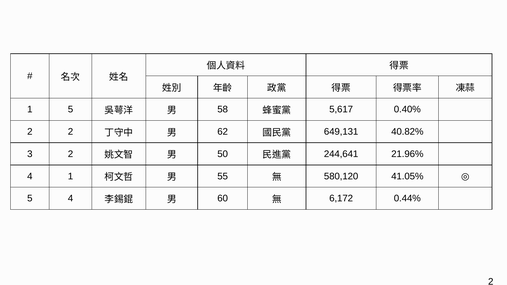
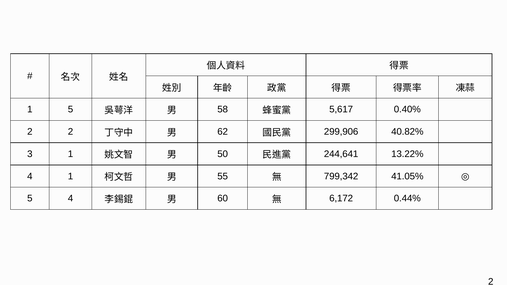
649,131: 649,131 -> 299,906 (341, 132)
3 2: 2 -> 1 (71, 154)
21.96%: 21.96% -> 13.22% (407, 154)
580,120: 580,120 -> 799,342 (341, 176)
